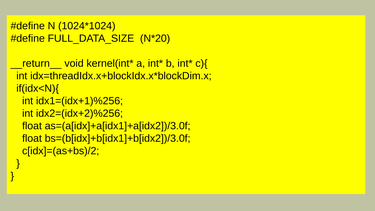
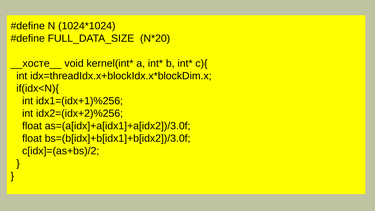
__return__: __return__ -> __хосте__ (36, 63)
